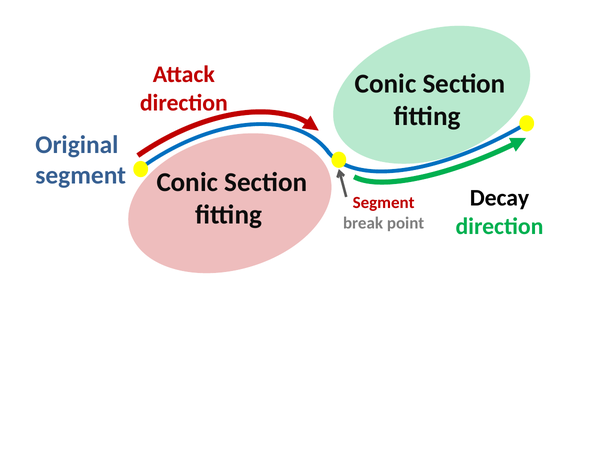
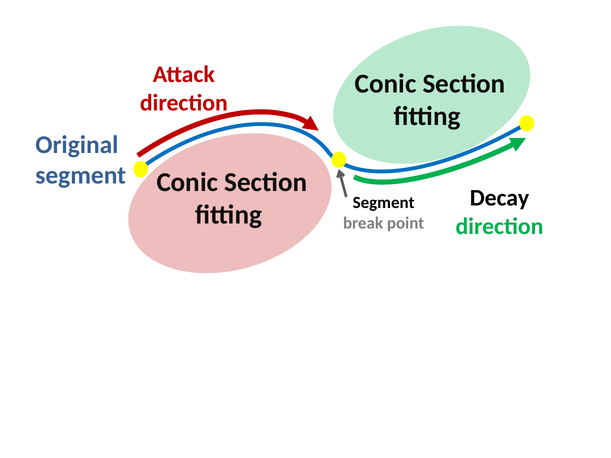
Segment colour: red -> black (384, 203)
